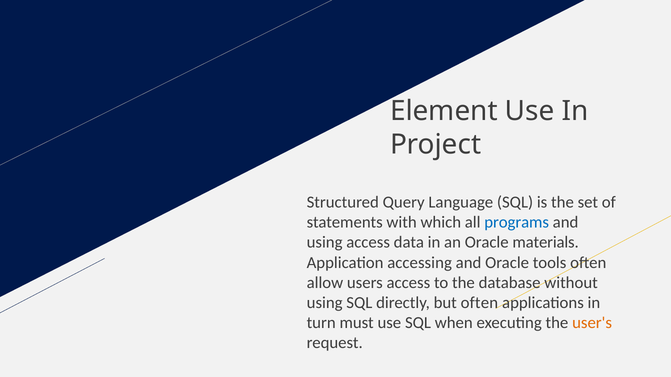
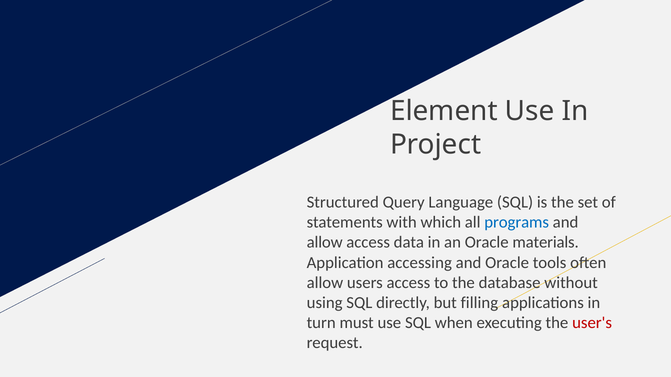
using: using -> allow (325, 243)
but often: often -> filling (479, 303)
user's colour: orange -> red (592, 323)
